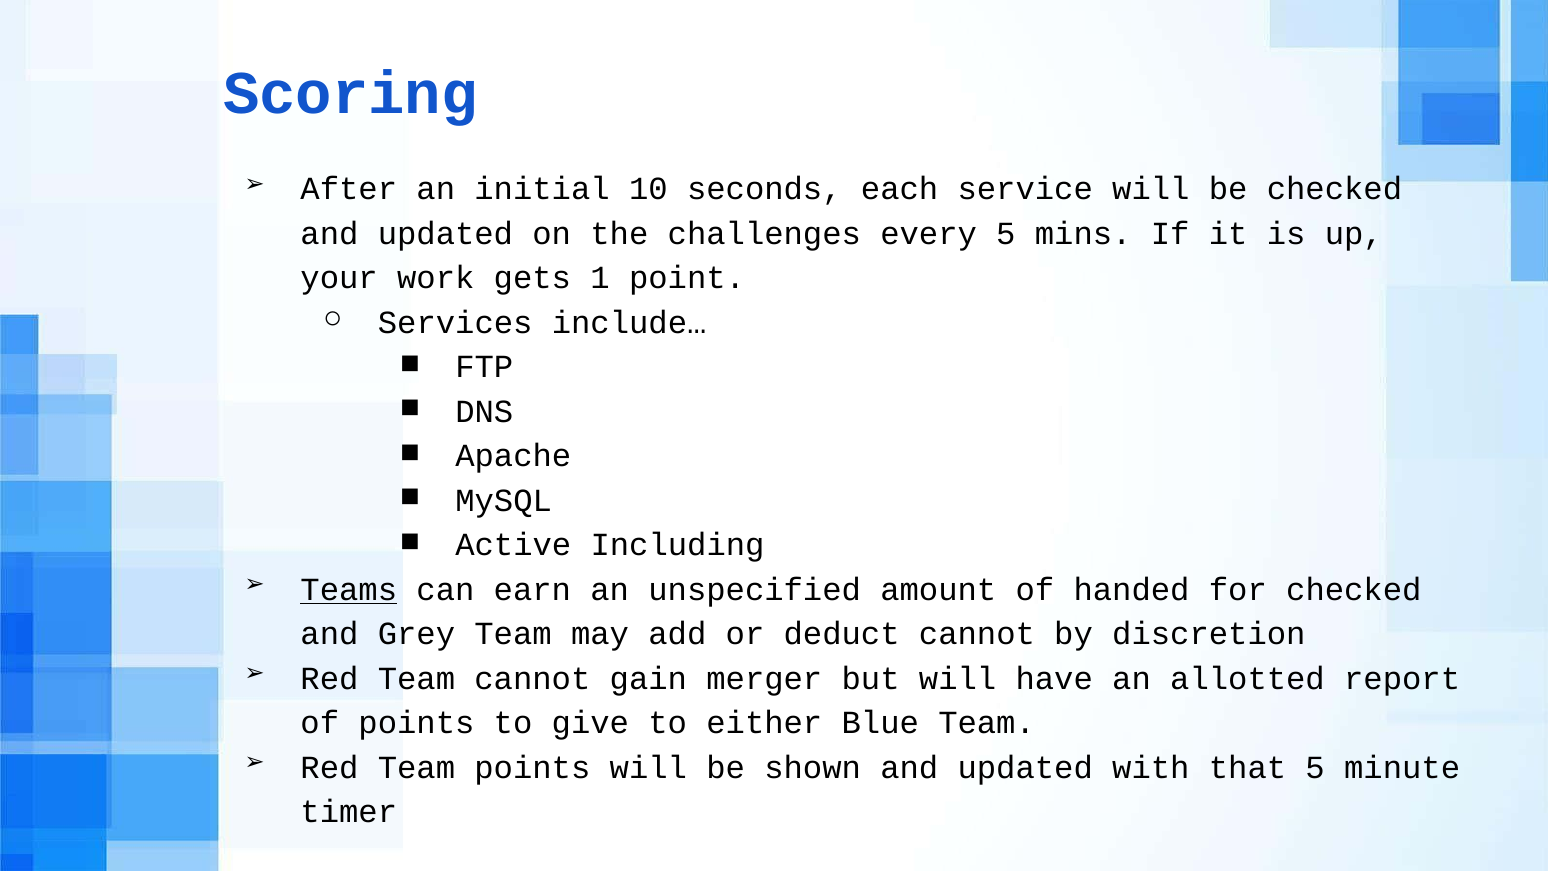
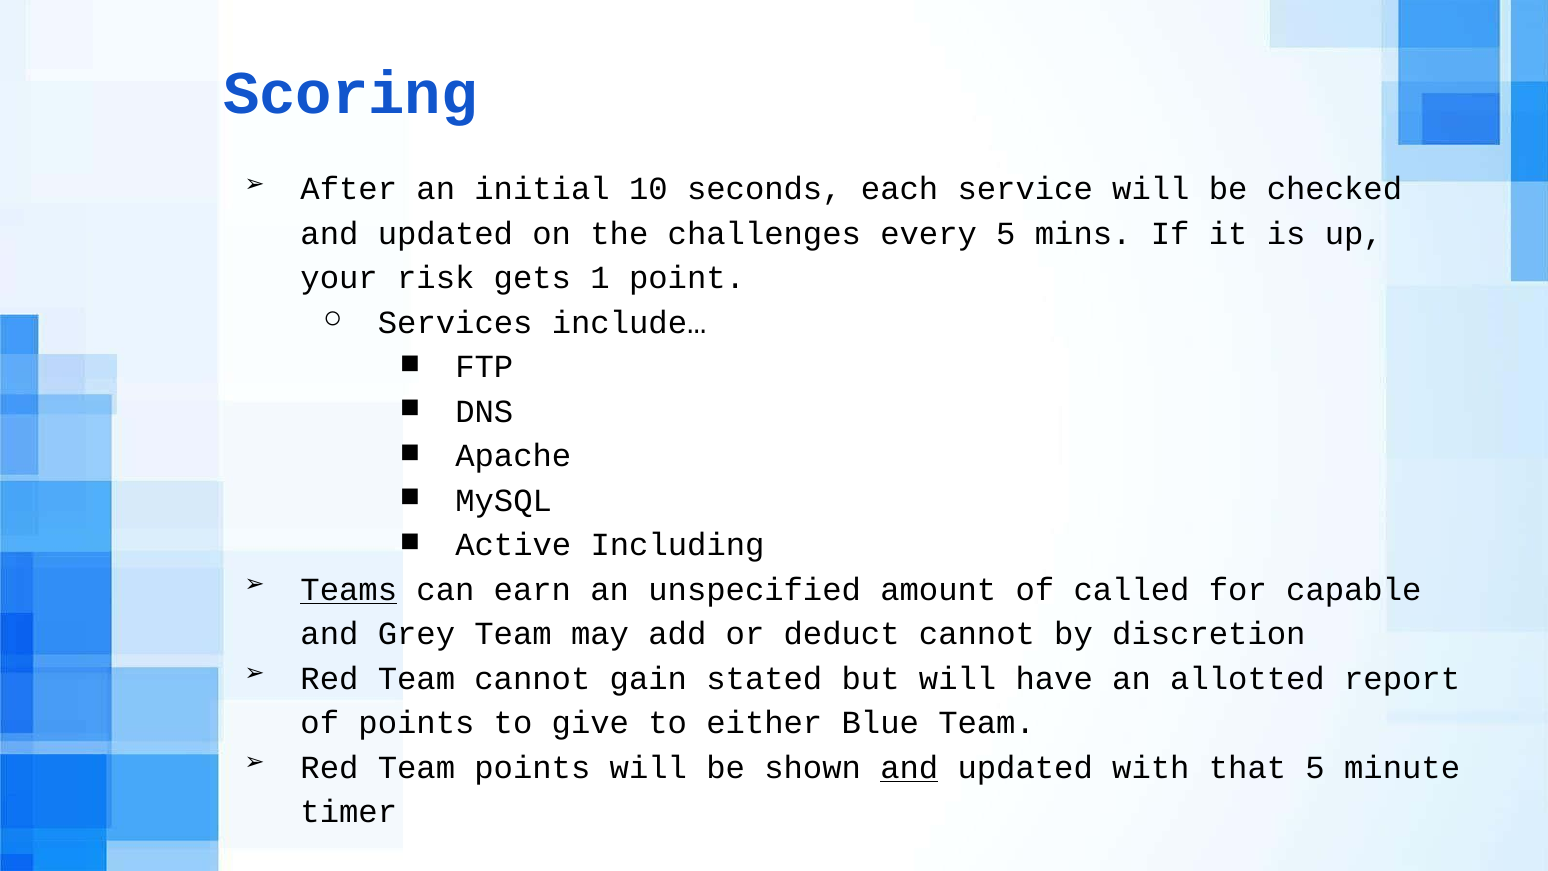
work: work -> risk (436, 278)
handed: handed -> called (1132, 589)
for checked: checked -> capable (1354, 589)
merger: merger -> stated (764, 678)
and underline: none -> present (909, 767)
